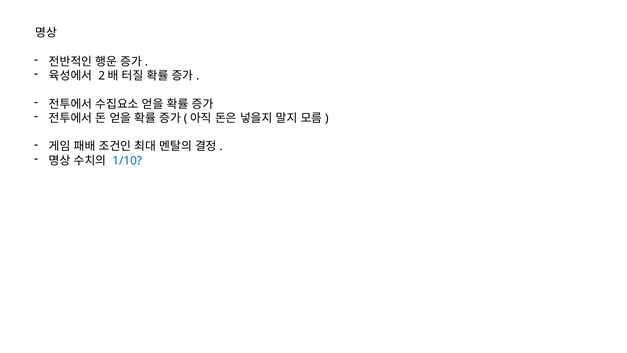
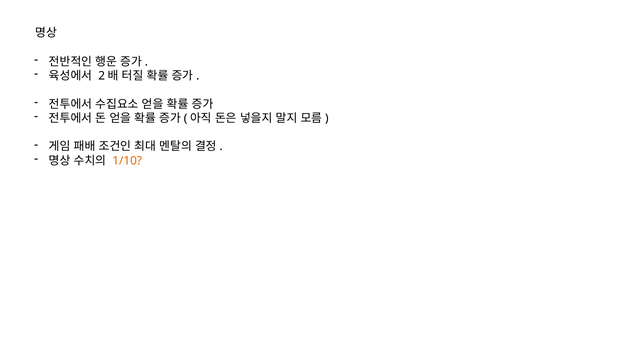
1/10 colour: blue -> orange (127, 161)
